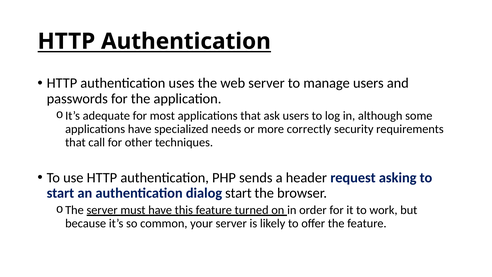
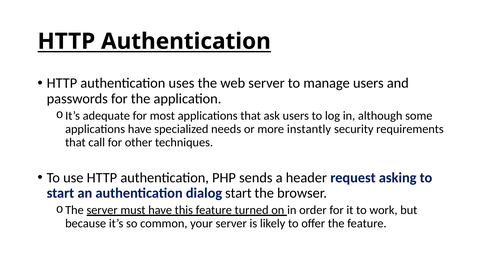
correctly: correctly -> instantly (309, 129)
